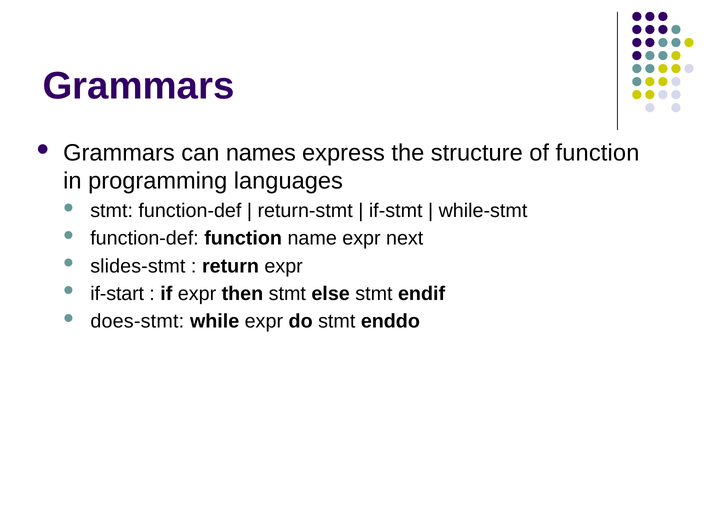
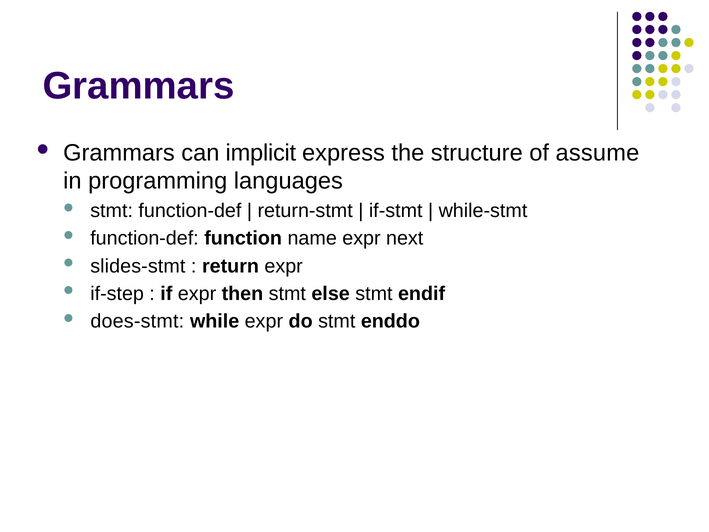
names: names -> implicit (261, 153)
of function: function -> assume (597, 153)
if-start: if-start -> if-step (117, 293)
